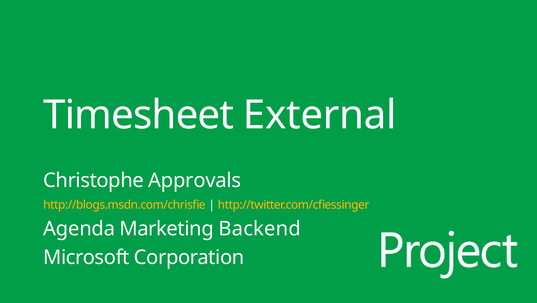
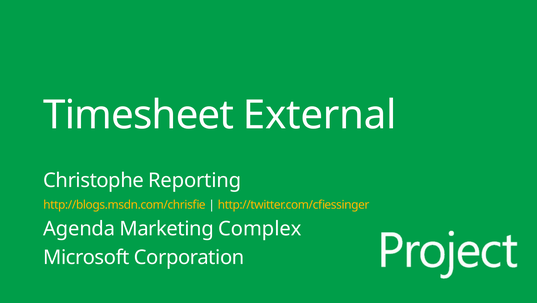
Approvals: Approvals -> Reporting (195, 181)
Backend: Backend -> Complex (260, 229)
